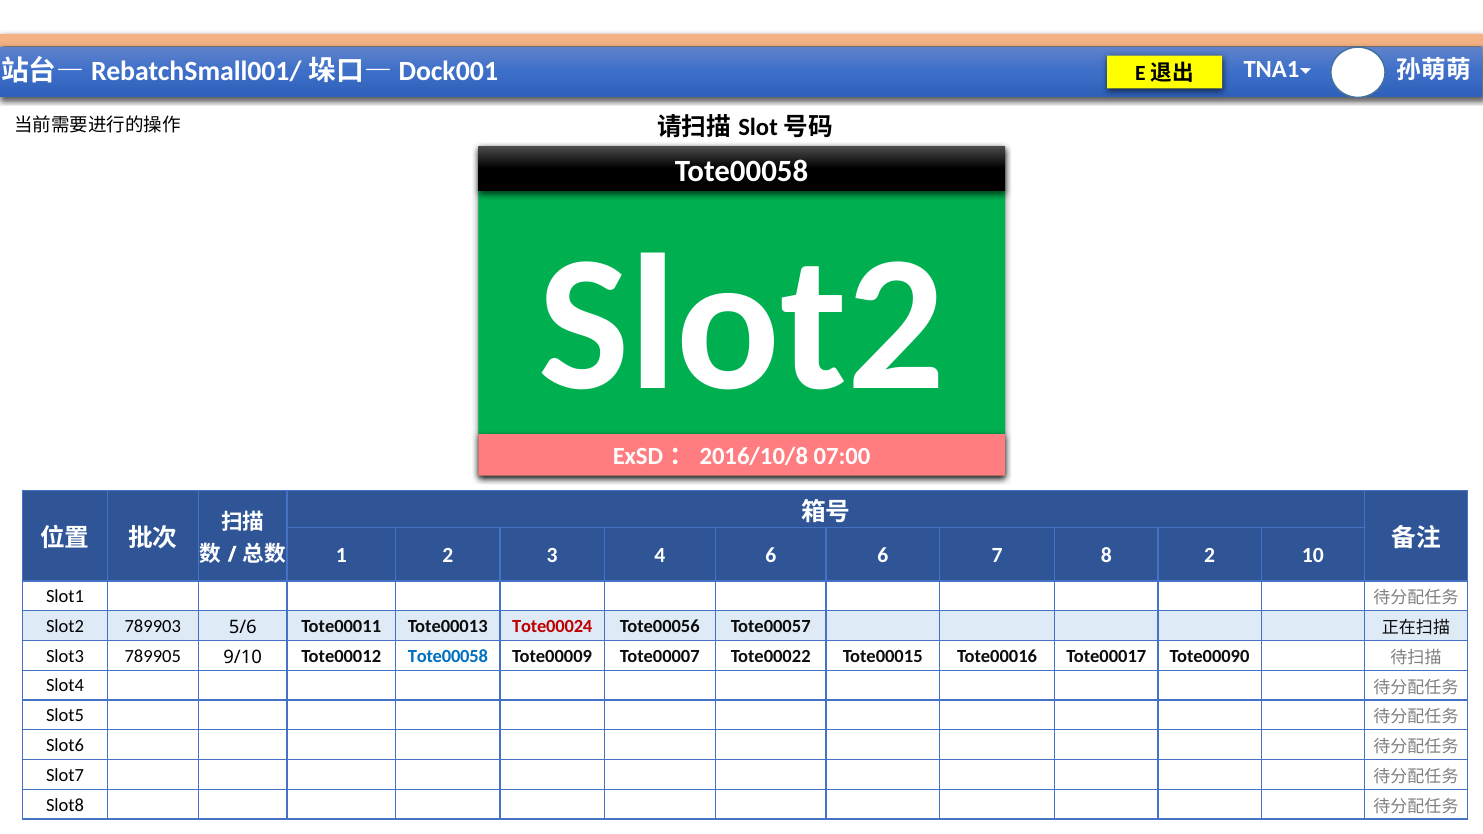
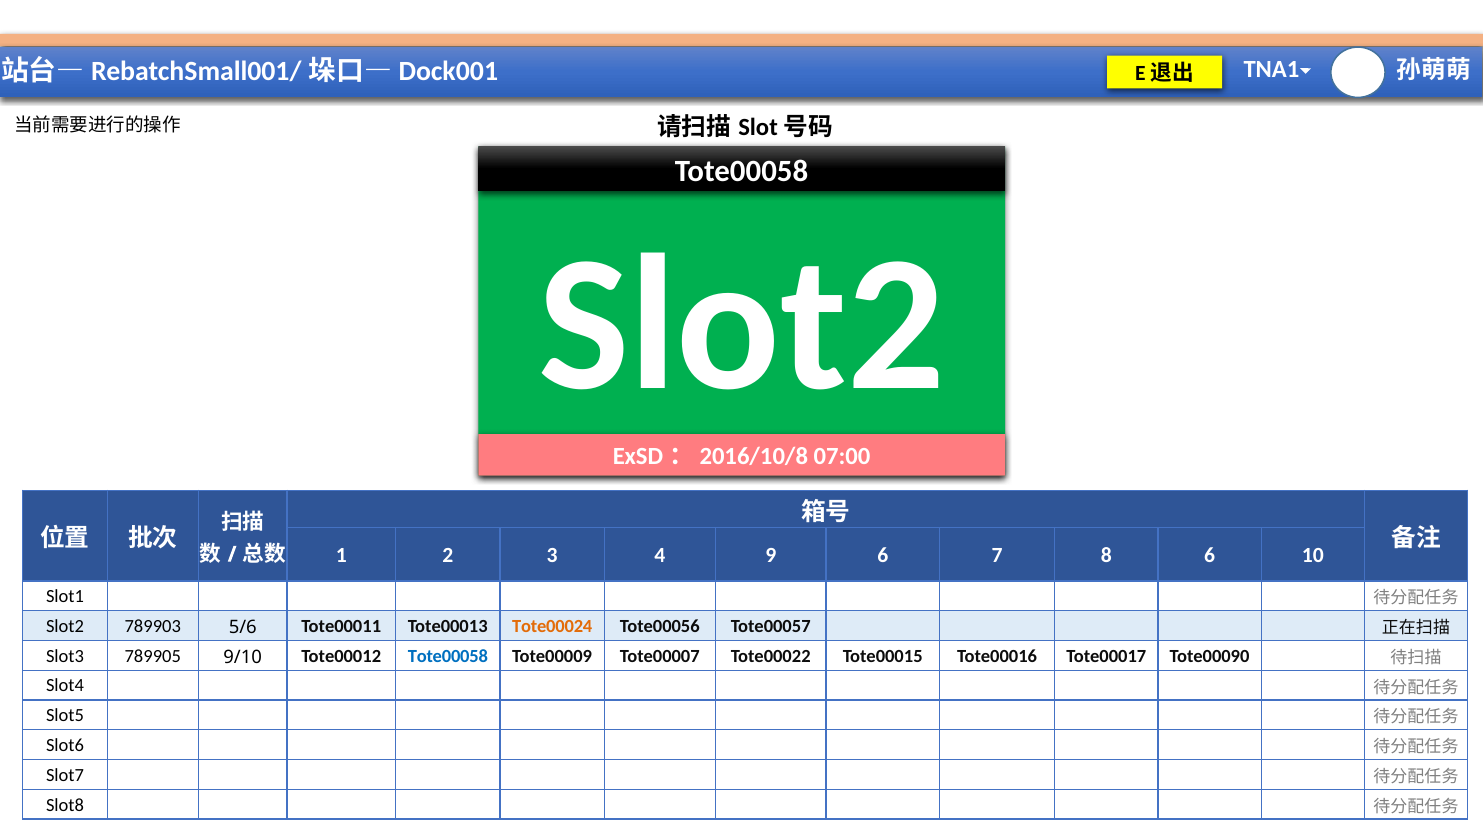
4 6: 6 -> 9 (771, 555)
8 2: 2 -> 6 (1210, 555)
Tote00024 colour: red -> orange (552, 626)
